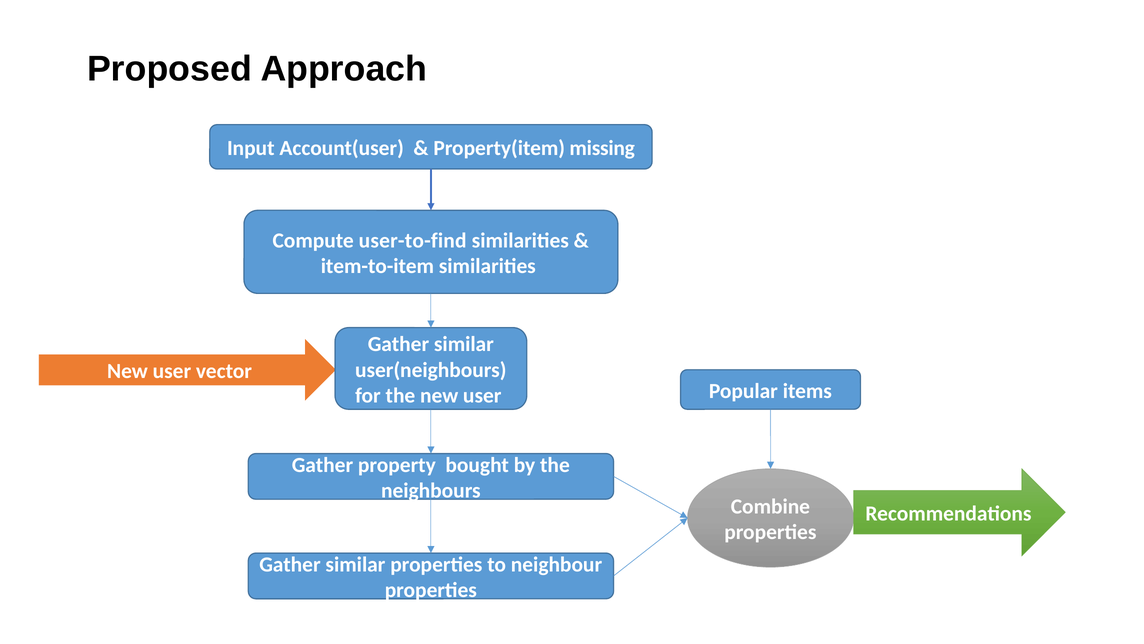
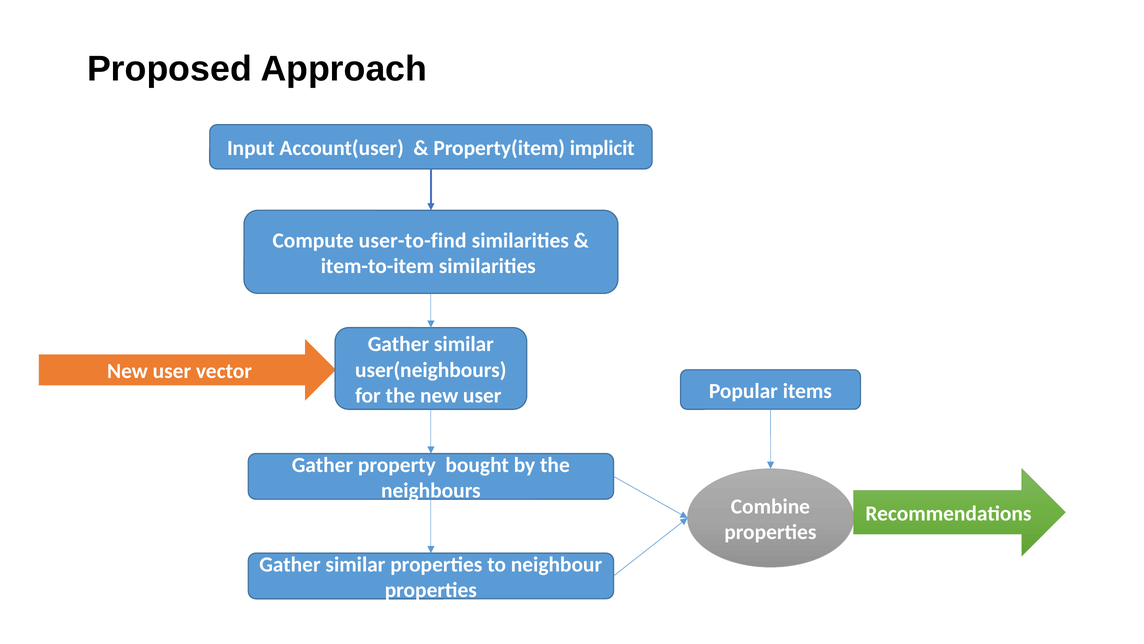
missing: missing -> implicit (602, 148)
